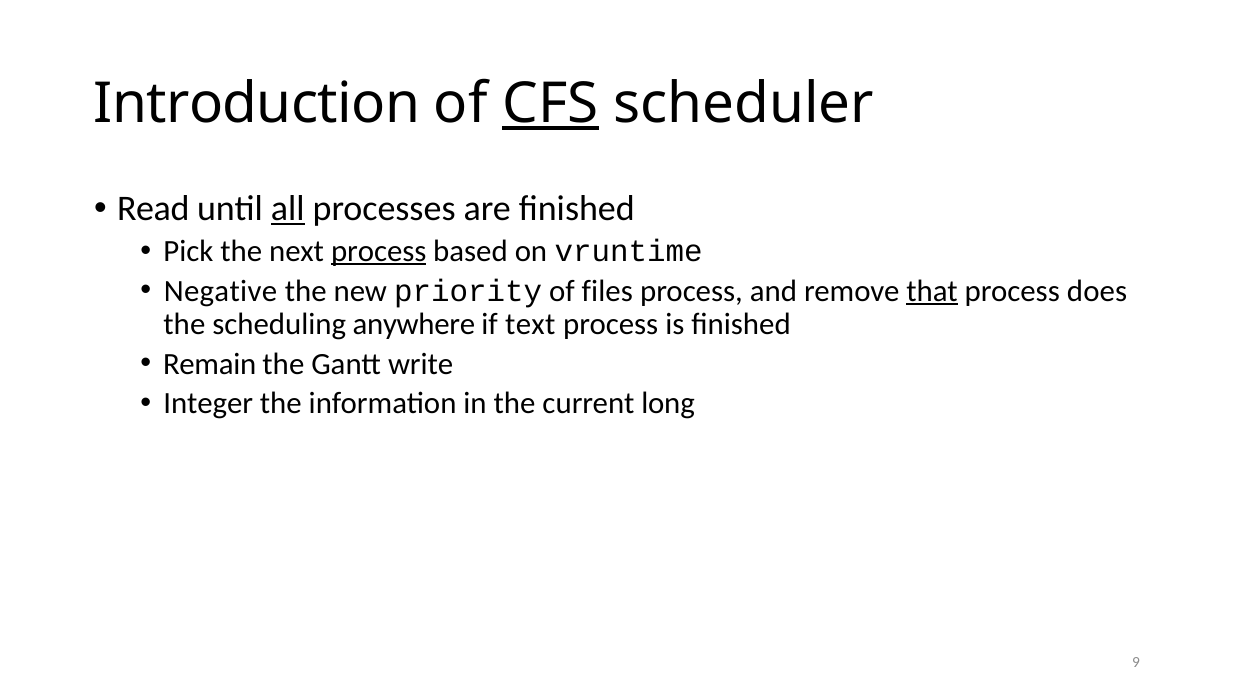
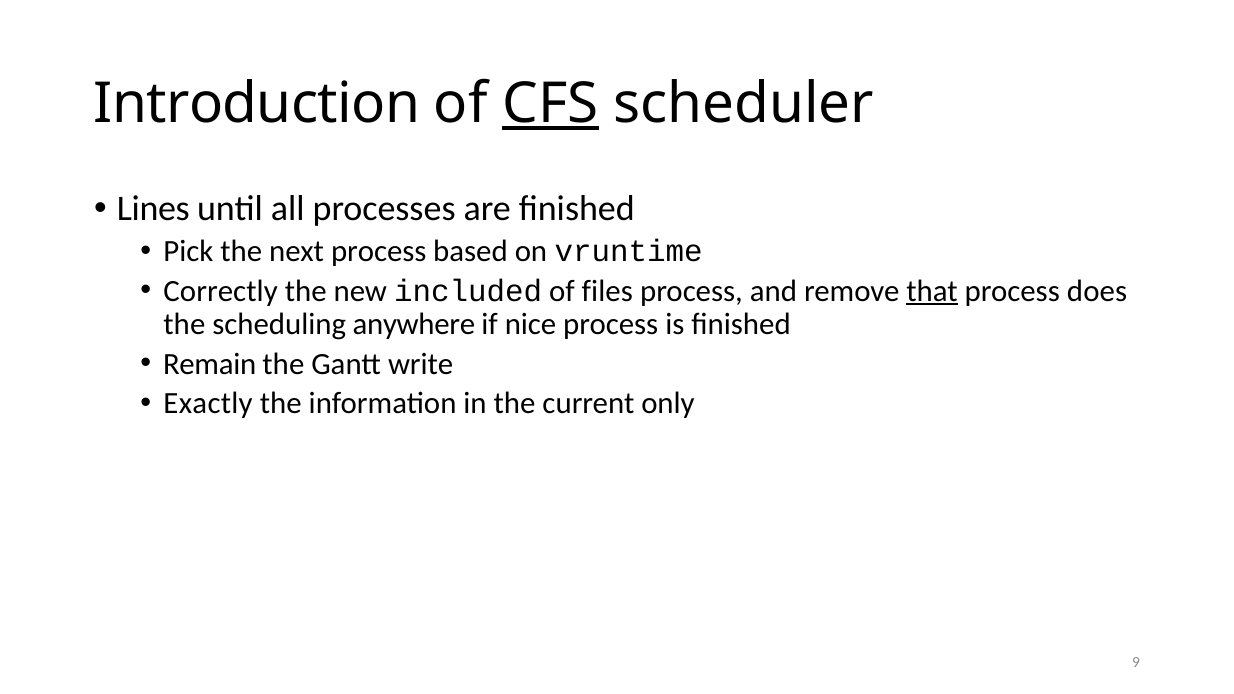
Read: Read -> Lines (153, 209)
all underline: present -> none (288, 209)
process underline: present -> none (379, 251)
Negative: Negative -> Correctly (221, 291)
priority: priority -> included (468, 291)
text: text -> nice (531, 324)
Integer: Integer -> Exactly (208, 404)
long: long -> only (668, 404)
